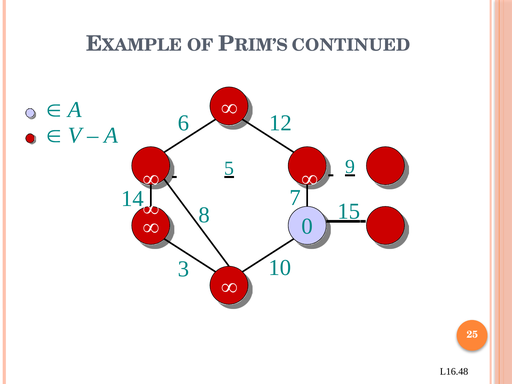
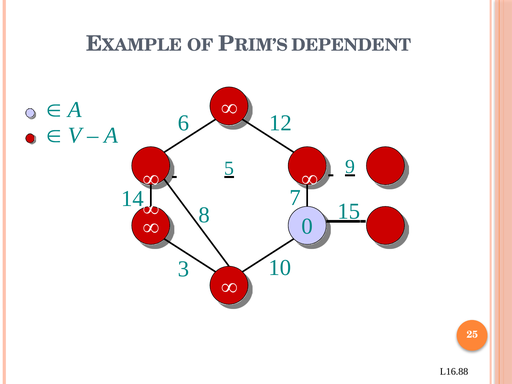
CONTINUED: CONTINUED -> DEPENDENT (351, 45)
L16.48: L16.48 -> L16.88 (454, 372)
